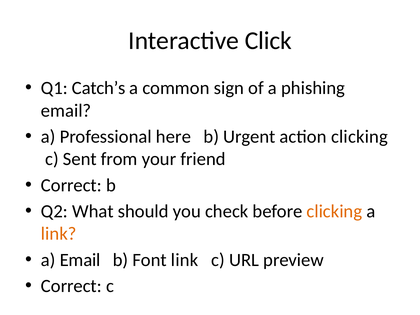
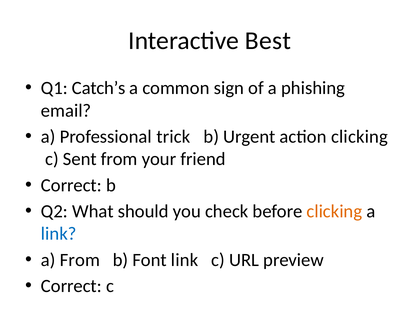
Click: Click -> Best (268, 41)
here: here -> trick (173, 137)
link colour: orange -> blue (59, 234)
a Email: Email -> From (80, 260)
